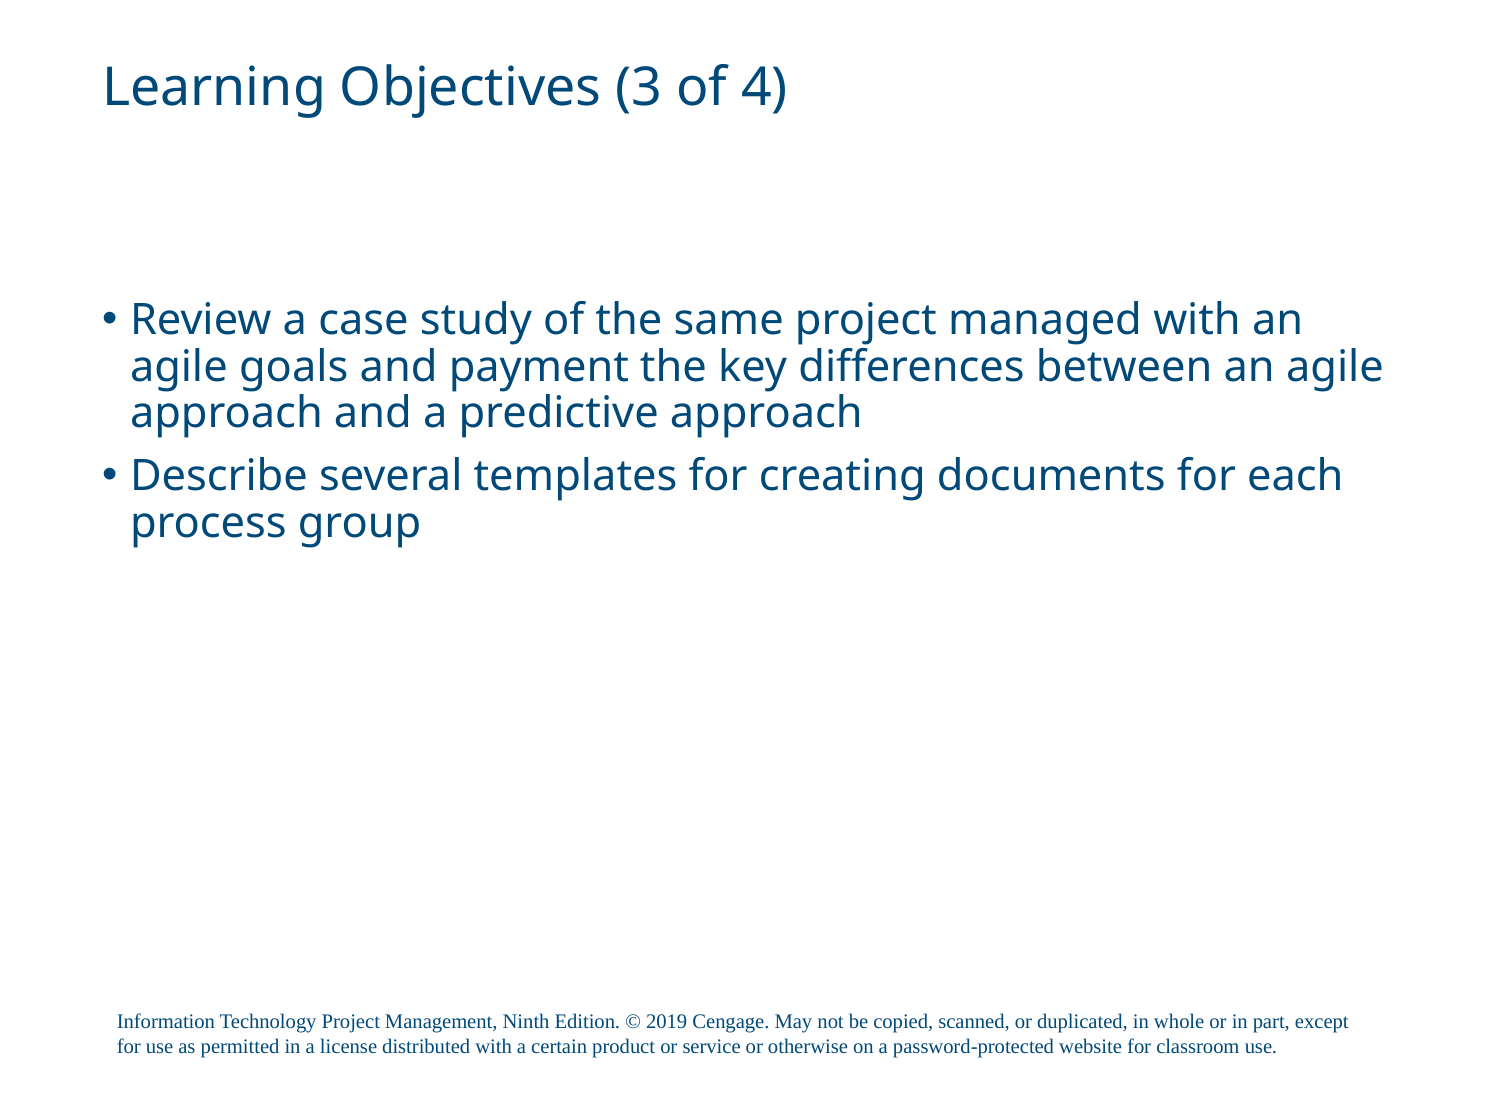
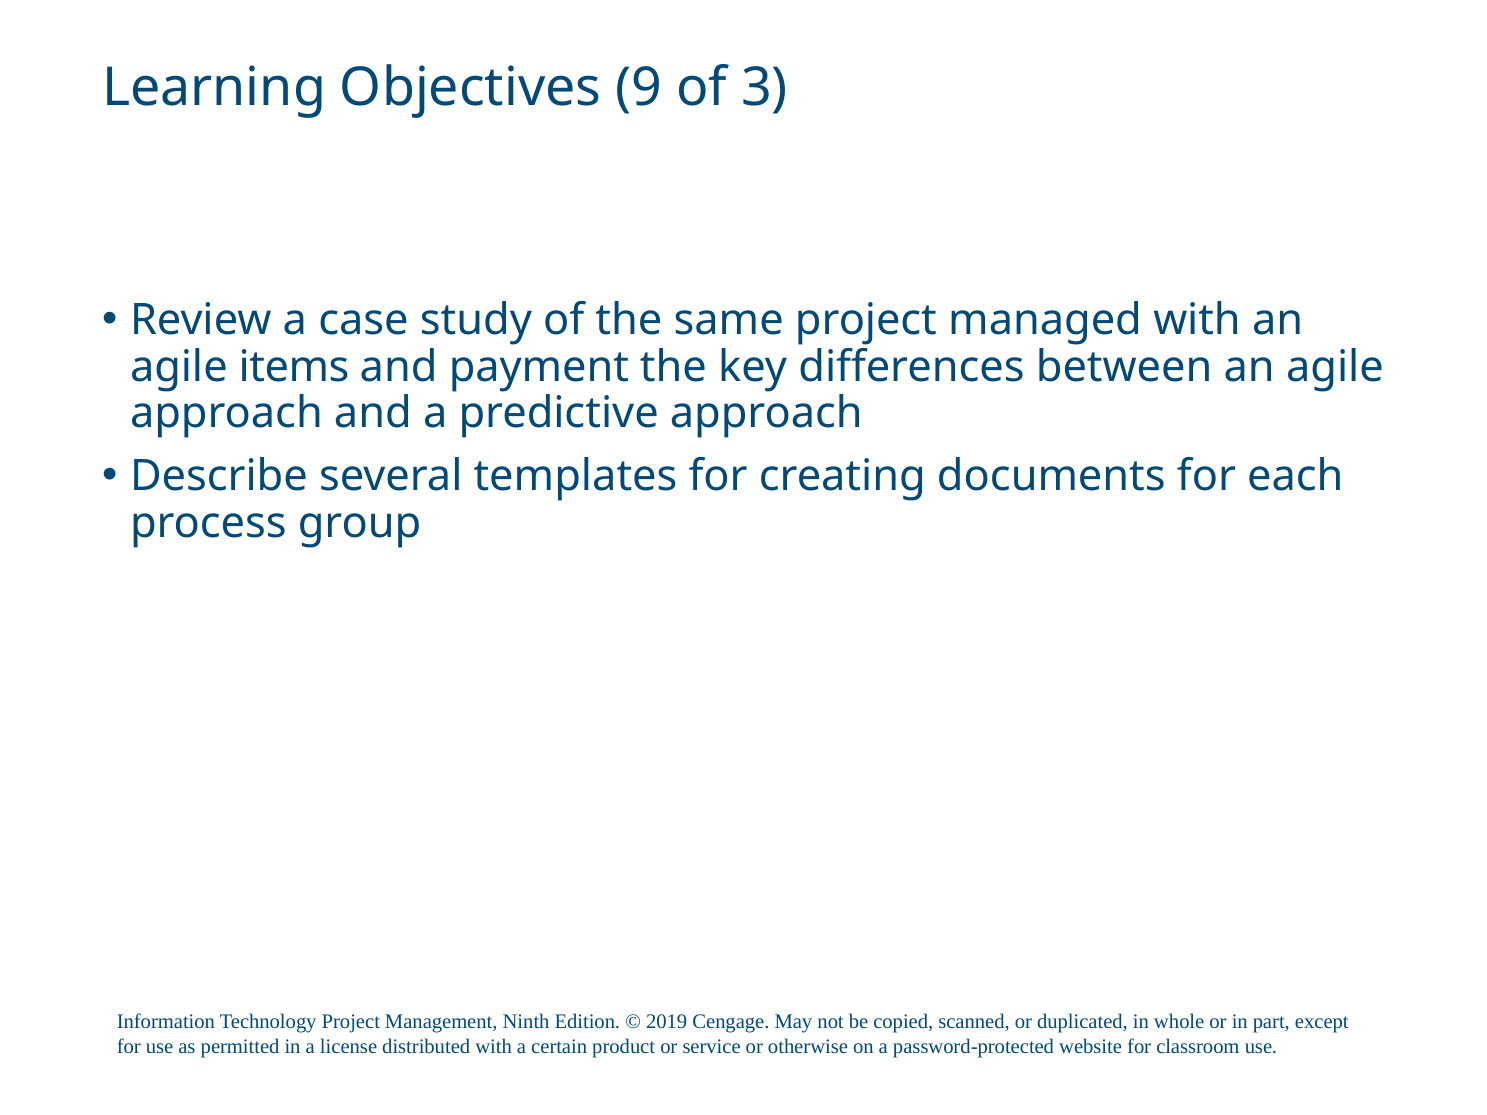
3: 3 -> 9 (639, 88)
4: 4 -> 3 (765, 88)
goals: goals -> items (294, 367)
